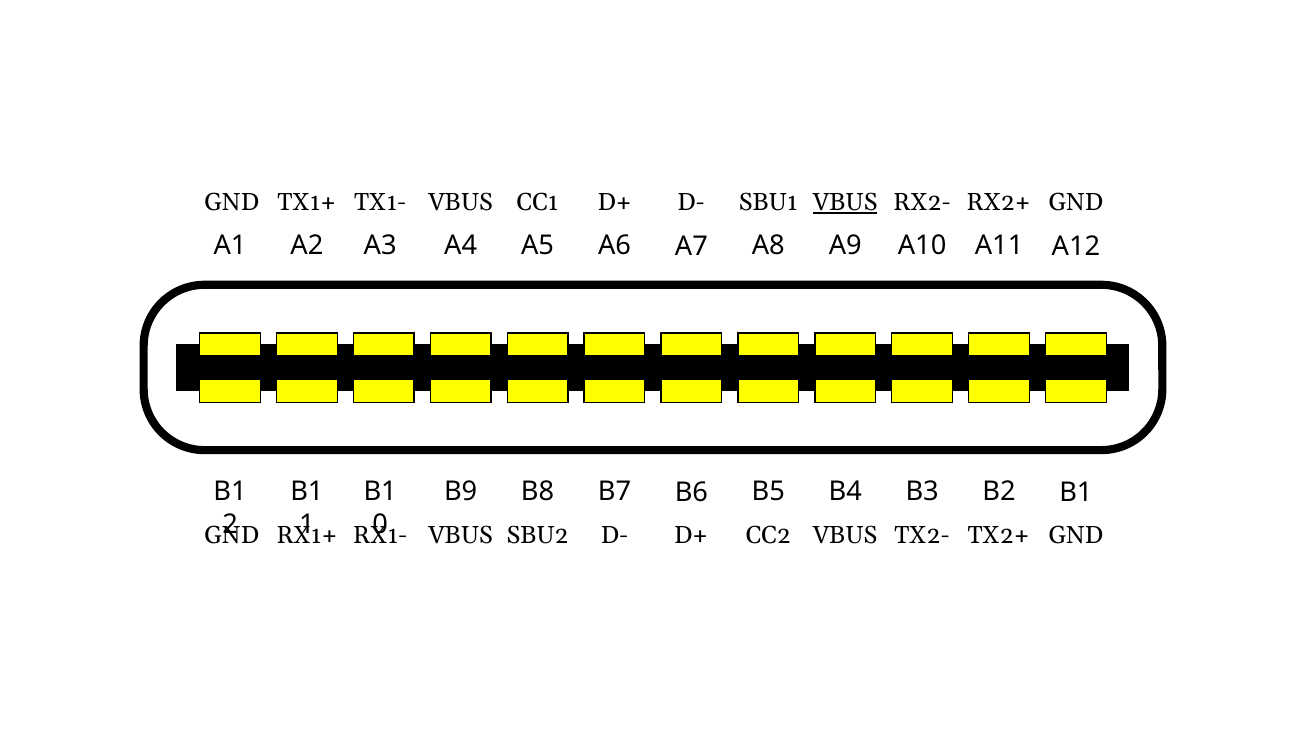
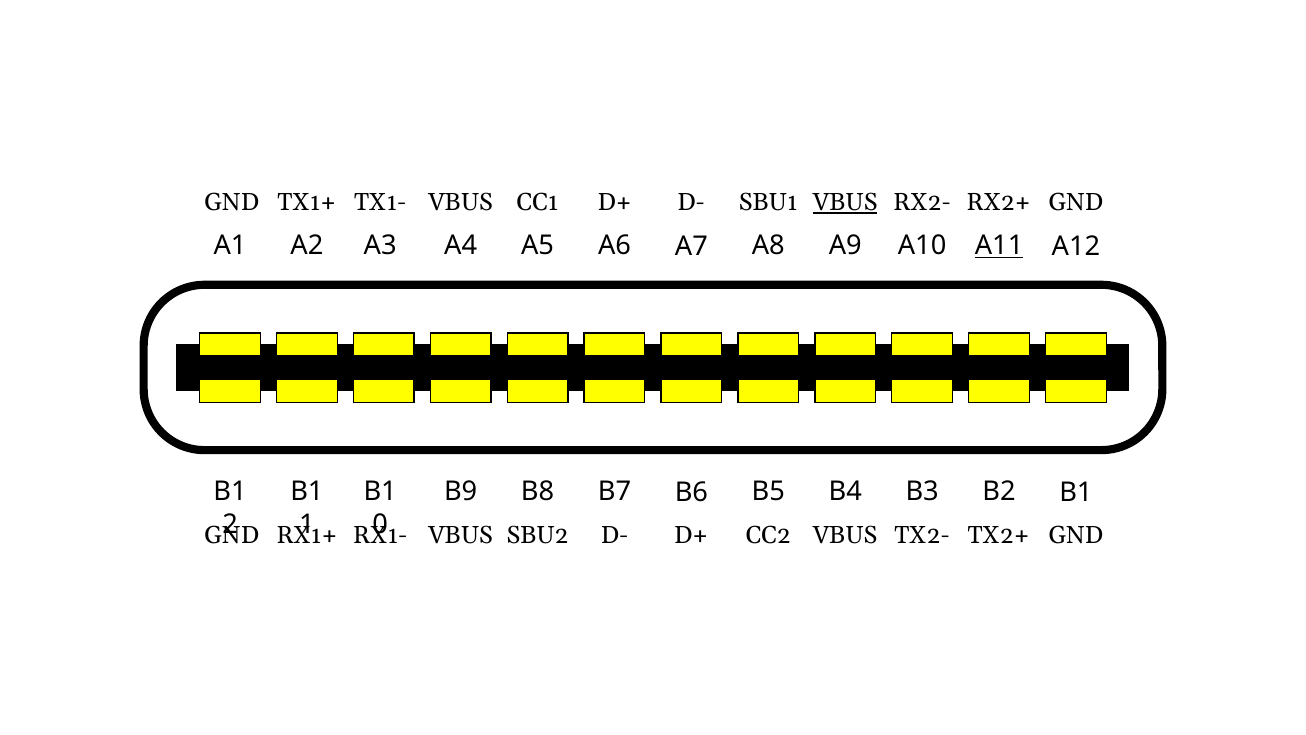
A11 underline: none -> present (999, 246)
